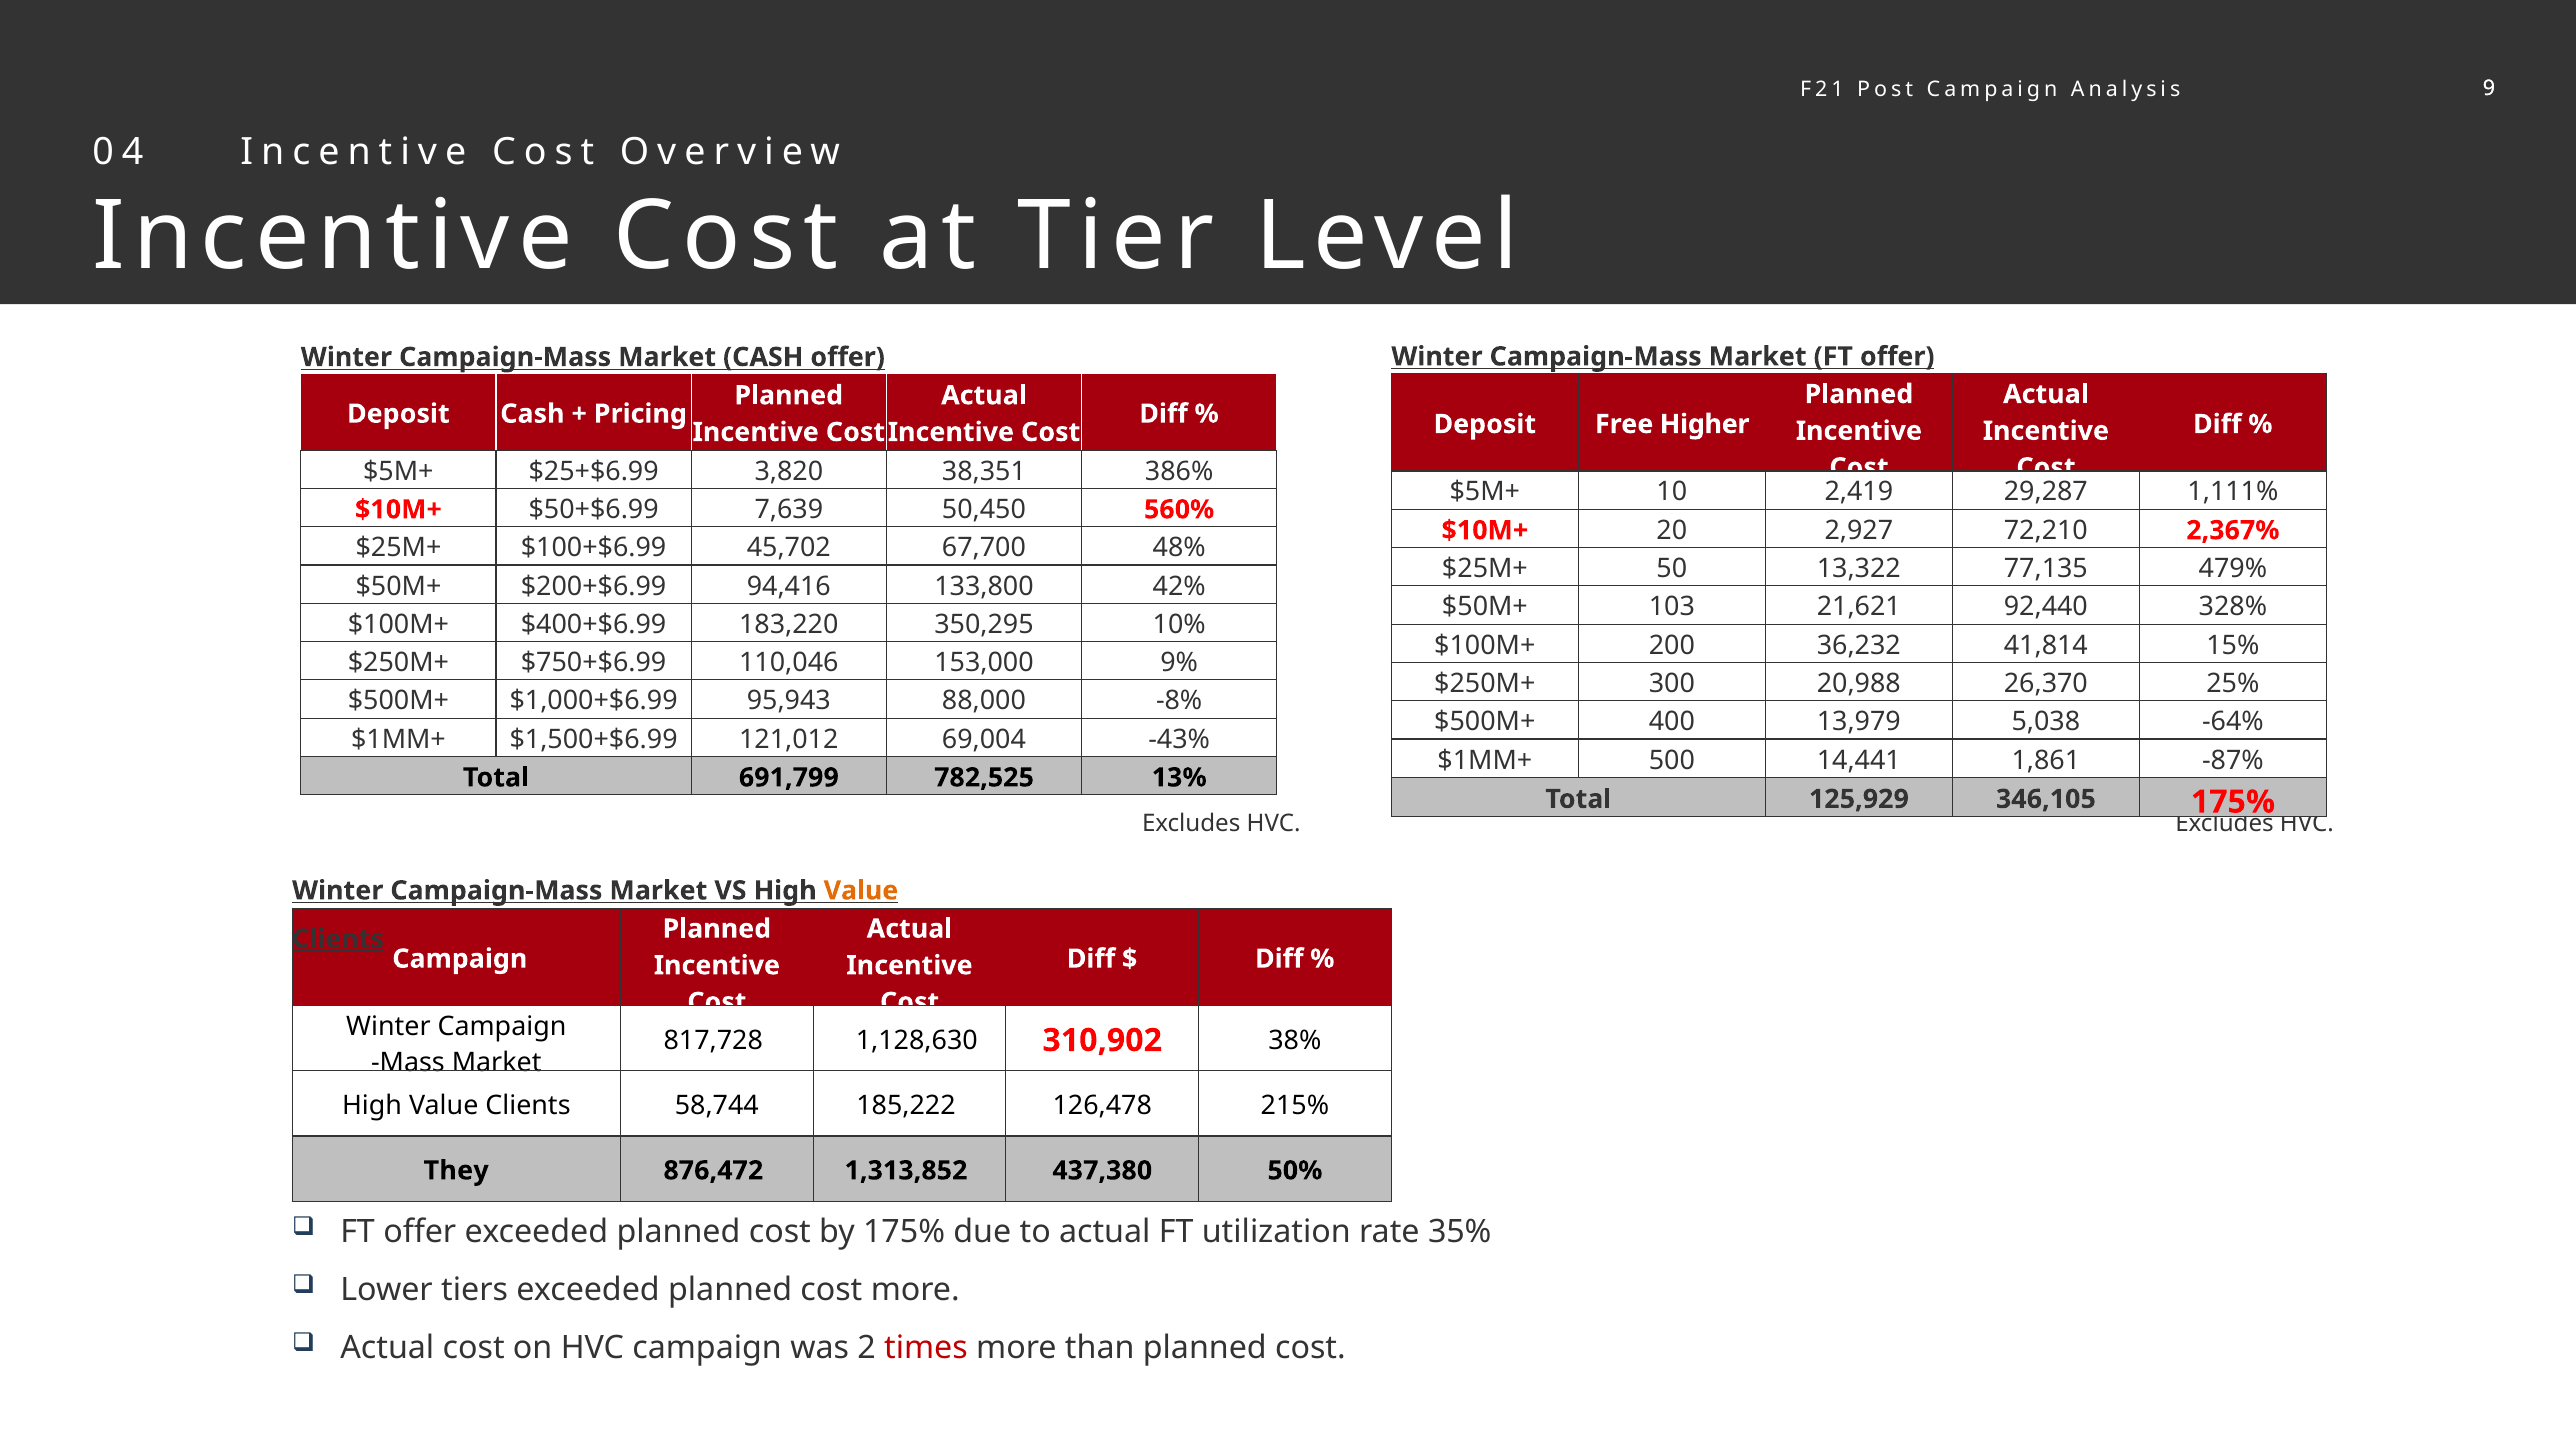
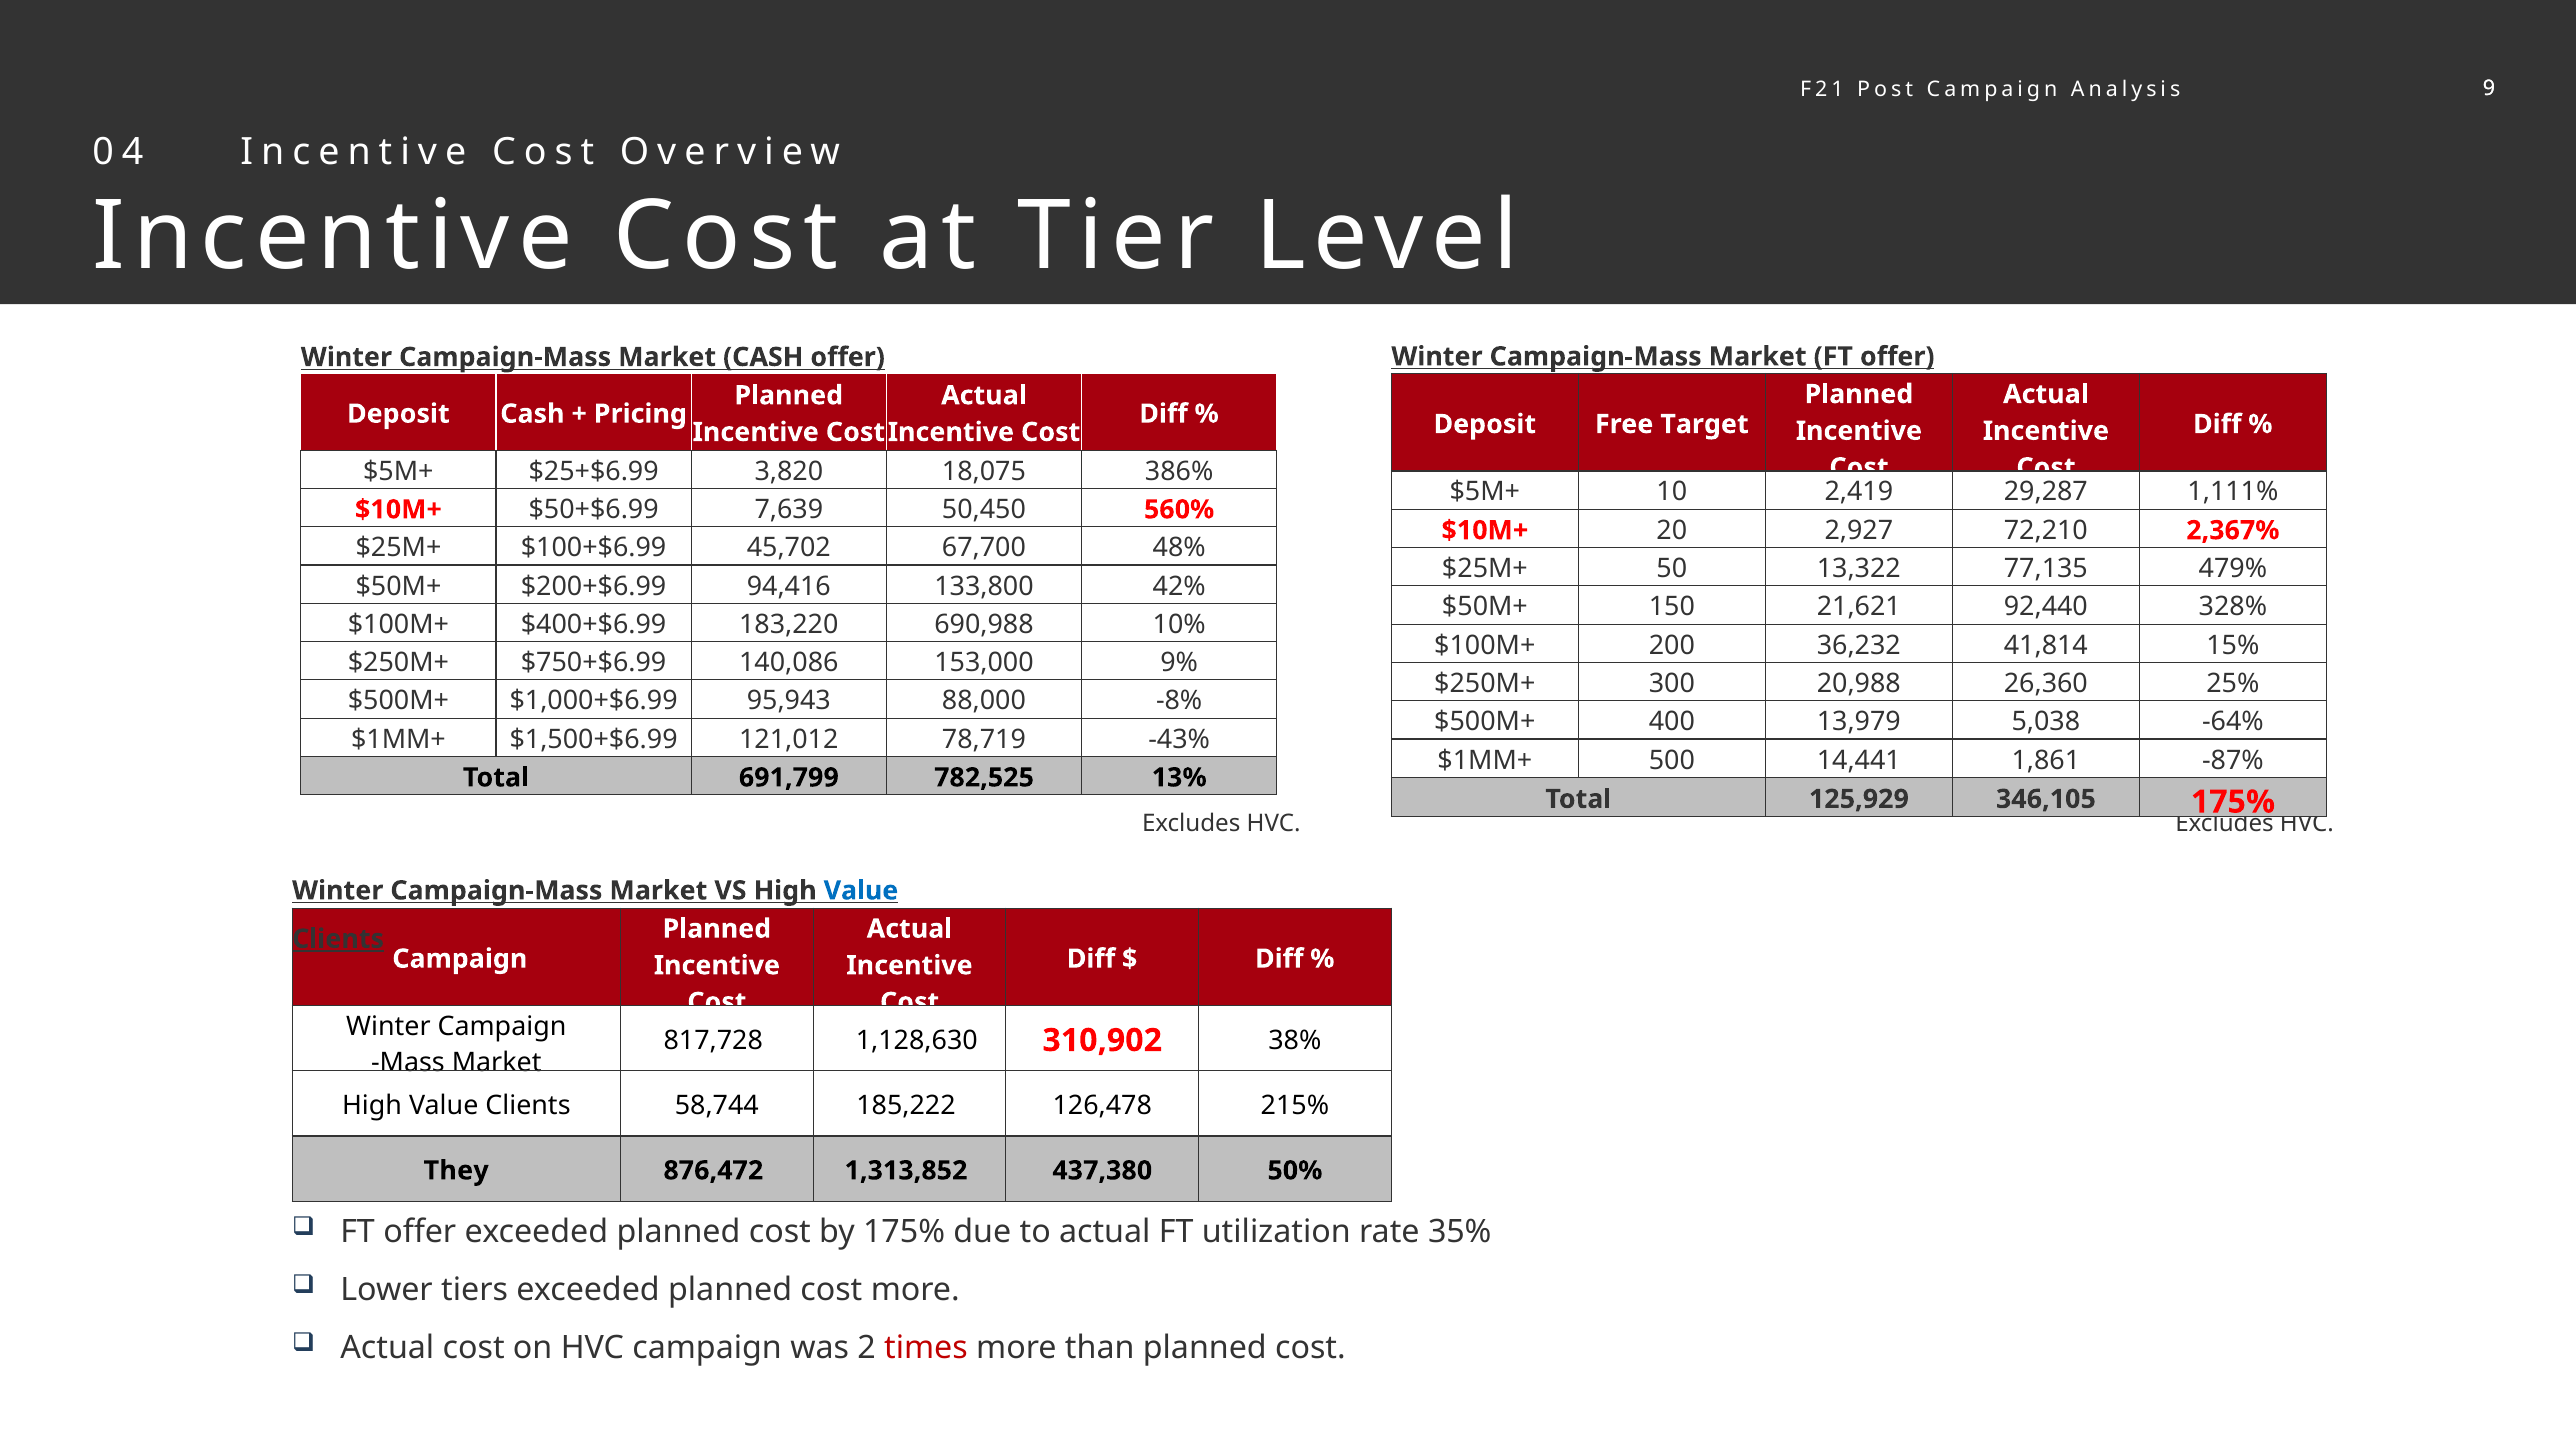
Higher: Higher -> Target (1704, 424)
38,351: 38,351 -> 18,075 (984, 471)
103: 103 -> 150 (1672, 607)
350,295: 350,295 -> 690,988 (984, 625)
110,046: 110,046 -> 140,086 (789, 663)
26,370: 26,370 -> 26,360 (2046, 684)
69,004: 69,004 -> 78,719 (984, 739)
Value colour: orange -> blue (861, 891)
